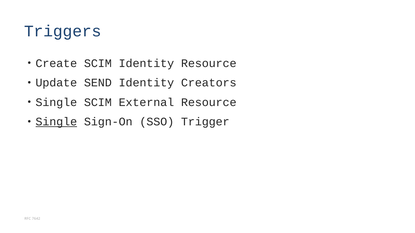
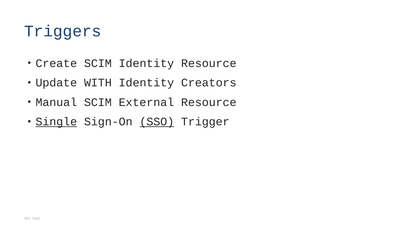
SEND: SEND -> WITH (98, 83)
Single: Single -> Manual (56, 102)
SSO underline: none -> present (157, 122)
